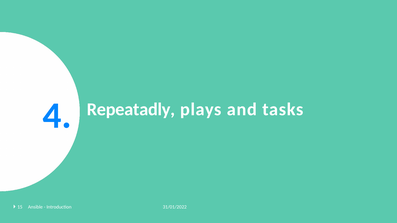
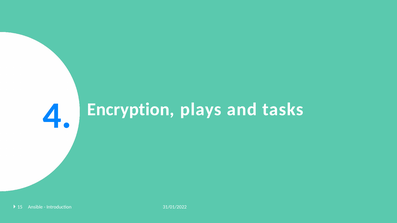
Repeatadly: Repeatadly -> Encryption (131, 110)
